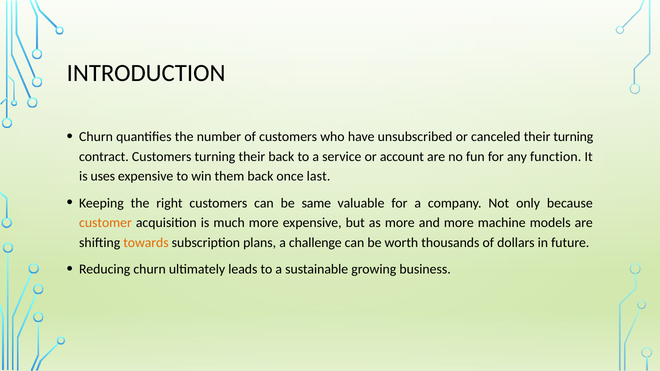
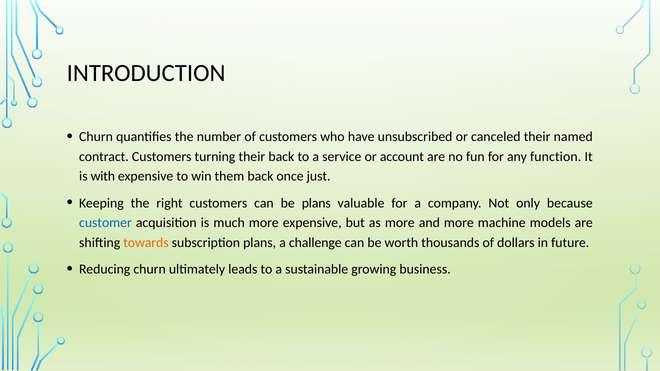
their turning: turning -> named (573, 137)
uses: uses -> with (103, 176)
last: last -> just (319, 176)
be same: same -> plans (316, 203)
customer colour: orange -> blue (105, 223)
